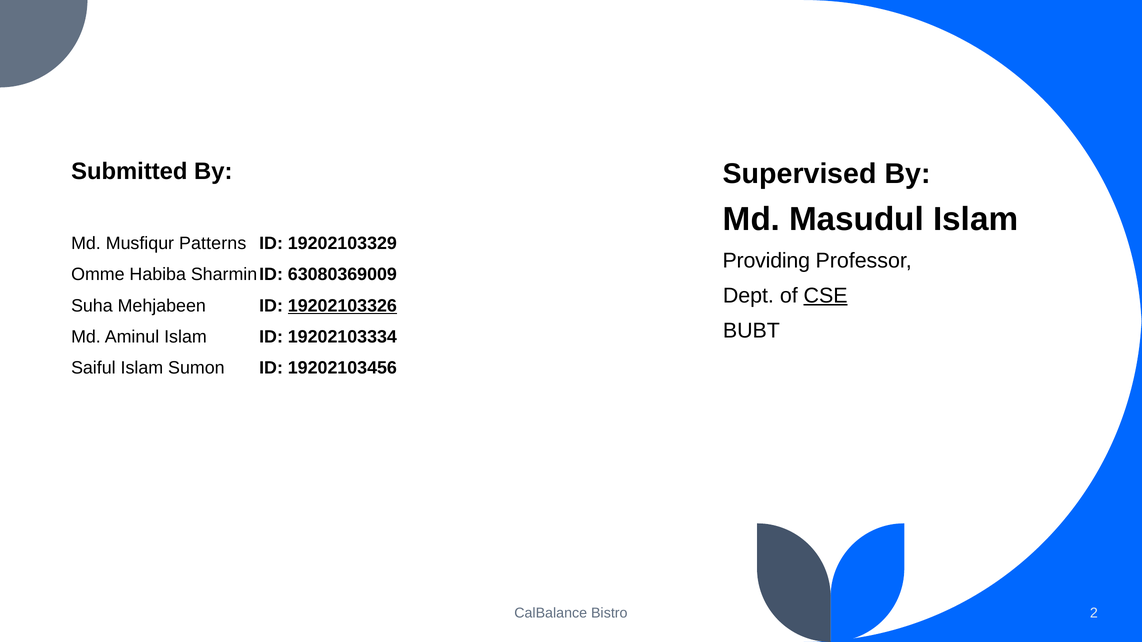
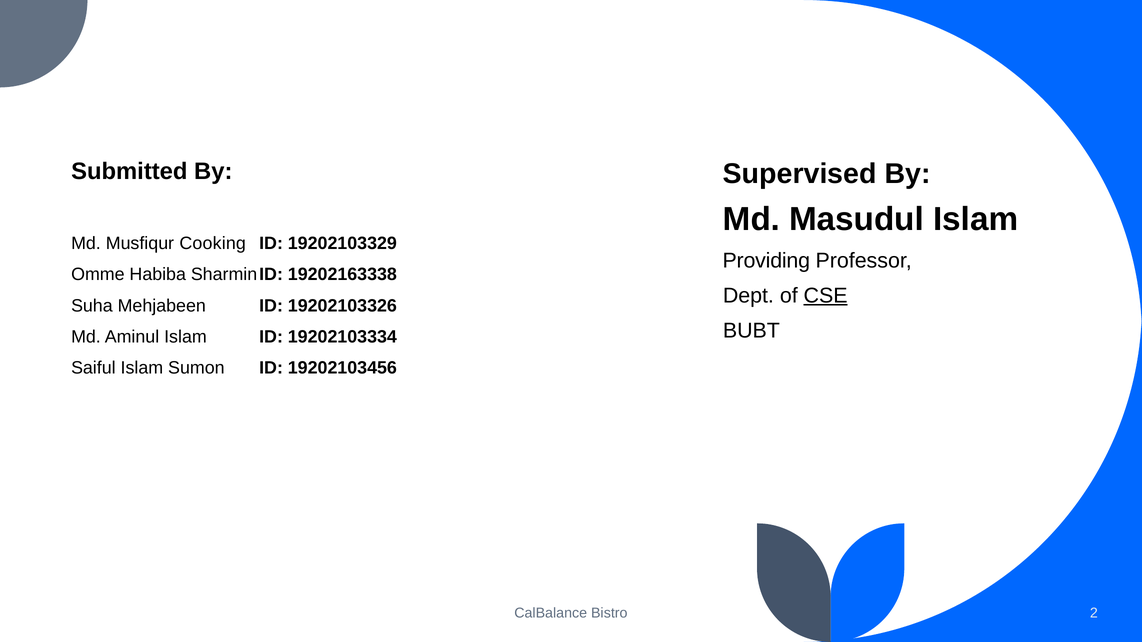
Patterns: Patterns -> Cooking (213, 244)
63080369009: 63080369009 -> 19202163338 (342, 275)
19202103326 underline: present -> none (342, 306)
